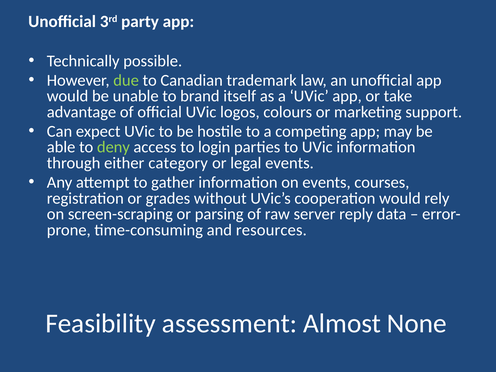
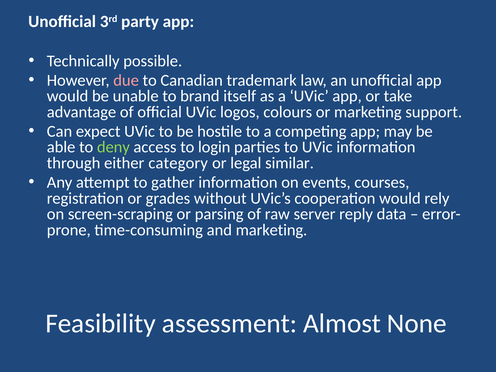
due colour: light green -> pink (126, 80)
legal events: events -> similar (290, 163)
and resources: resources -> marketing (271, 230)
